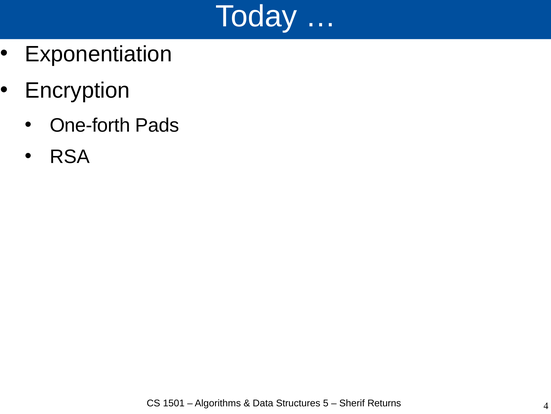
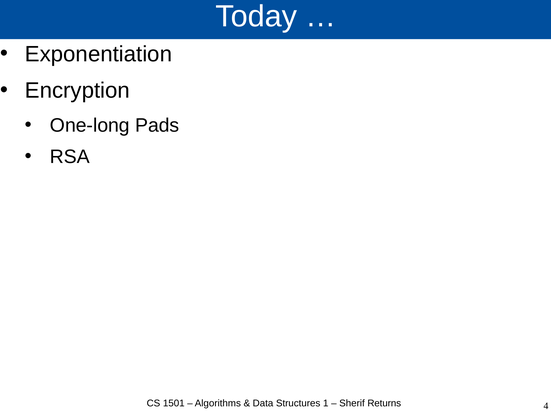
One-forth: One-forth -> One-long (90, 125)
5: 5 -> 1 (326, 403)
